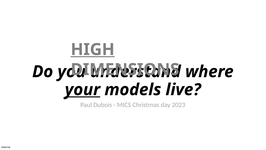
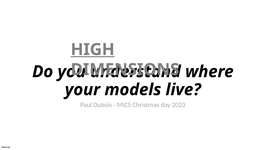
your underline: present -> none (82, 89)
